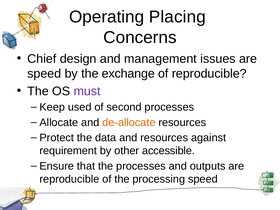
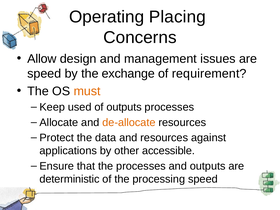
Chief: Chief -> Allow (42, 59)
of reproducible: reproducible -> requirement (209, 74)
must colour: purple -> orange (87, 91)
of second: second -> outputs (124, 107)
requirement: requirement -> applications (68, 151)
reproducible: reproducible -> deterministic (70, 179)
